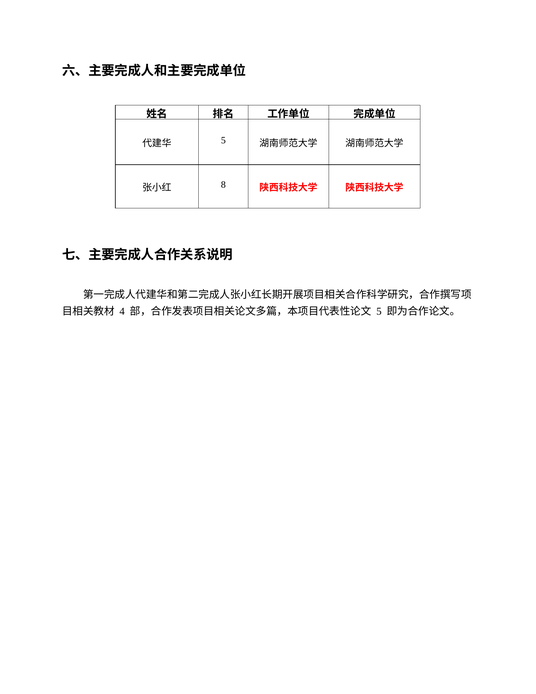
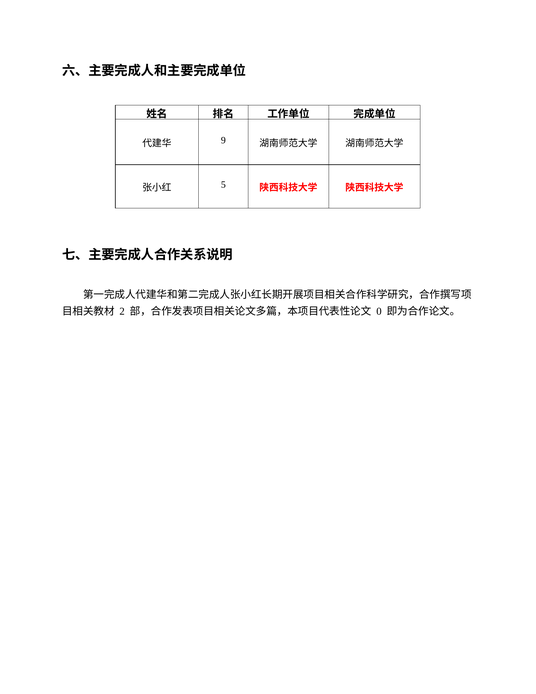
5: 5 -> 9 (223, 140)
8: 8 -> 5 (223, 185)
4: 4 -> 2 (122, 311)
5: 5 -> 0 (379, 311)
